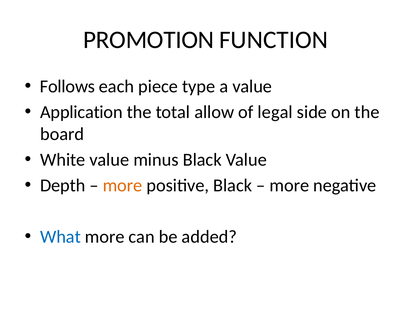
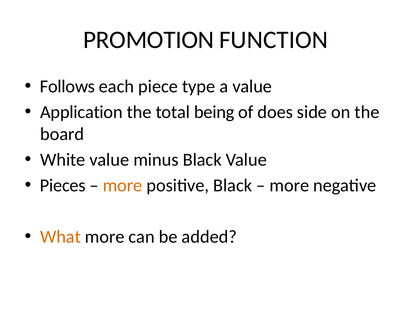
allow: allow -> being (214, 112)
legal: legal -> does (275, 112)
Depth: Depth -> Pieces (63, 185)
What colour: blue -> orange (61, 237)
